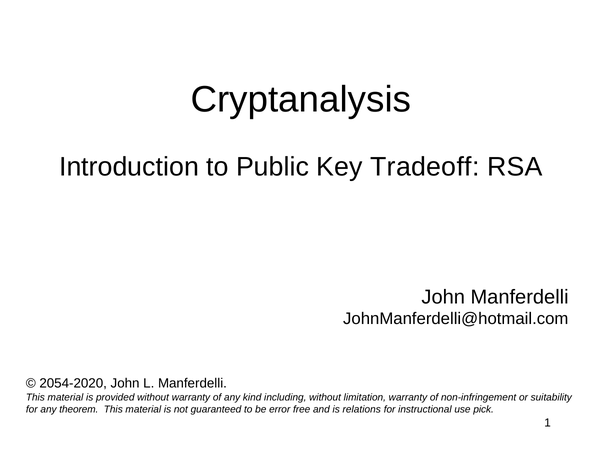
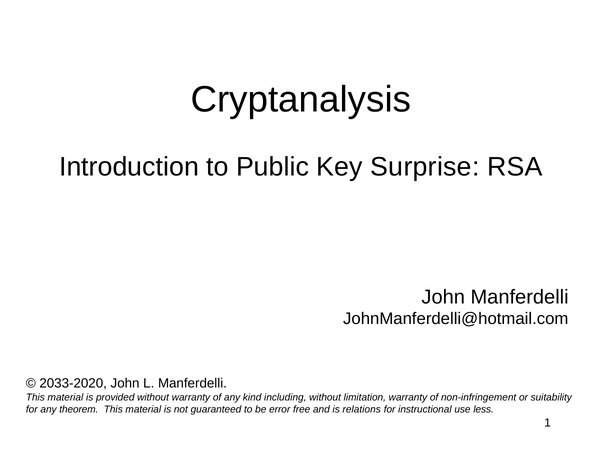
Tradeoff: Tradeoff -> Surprise (425, 167)
2054-2020: 2054-2020 -> 2033-2020 (73, 383)
pick: pick -> less (484, 409)
